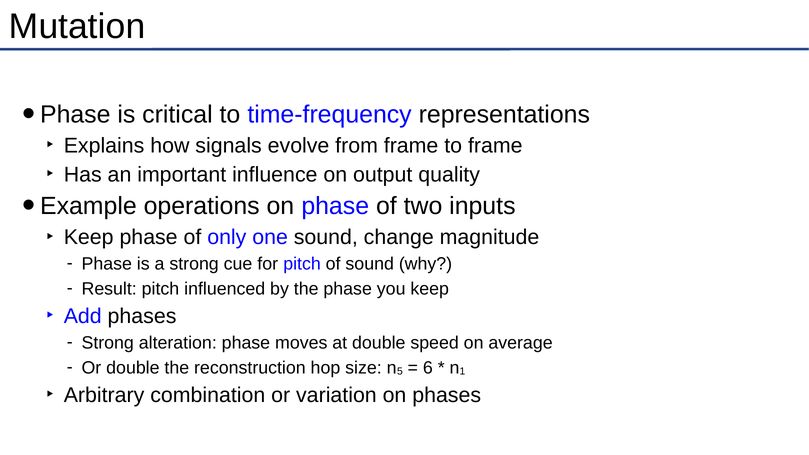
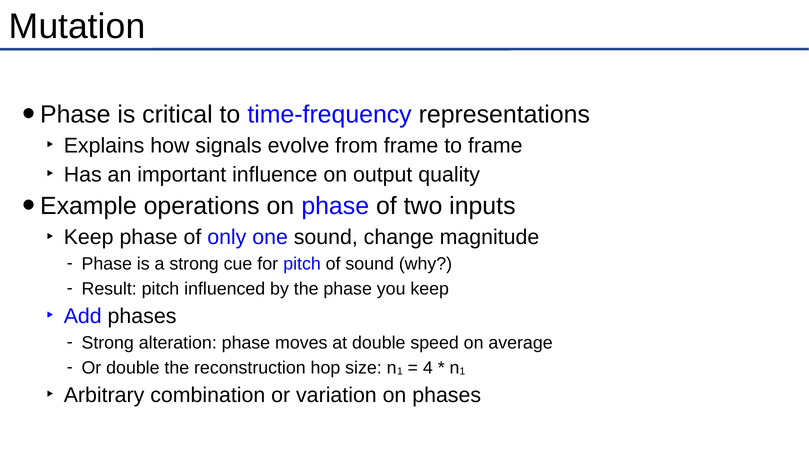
5: 5 -> 1 (400, 371)
6: 6 -> 4 (428, 368)
